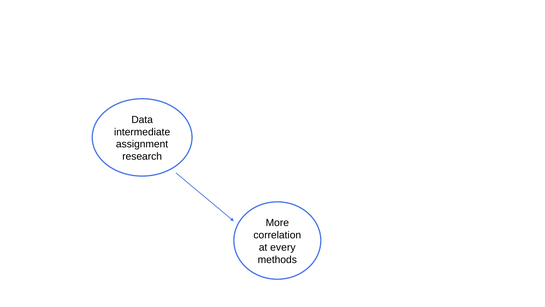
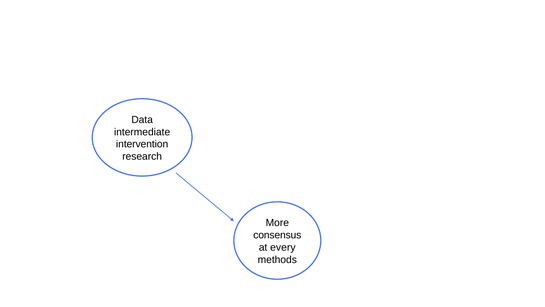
assignment: assignment -> intervention (142, 144)
correlation: correlation -> consensus (277, 235)
